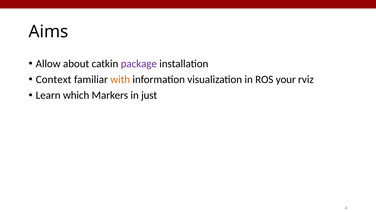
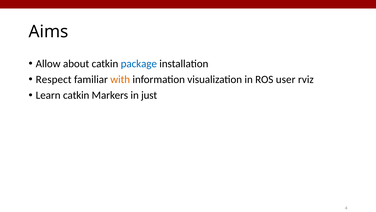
package colour: purple -> blue (139, 64)
Context: Context -> Respect (54, 79)
your: your -> user (286, 79)
Learn which: which -> catkin (76, 95)
